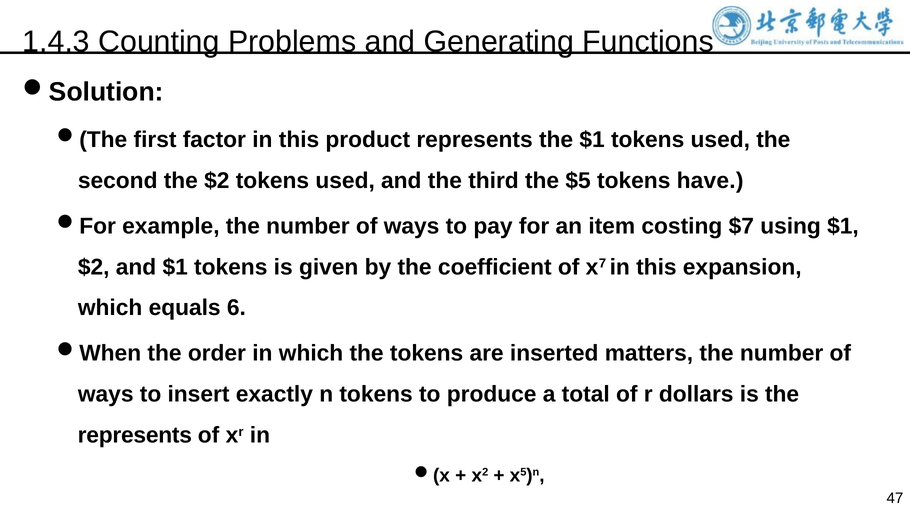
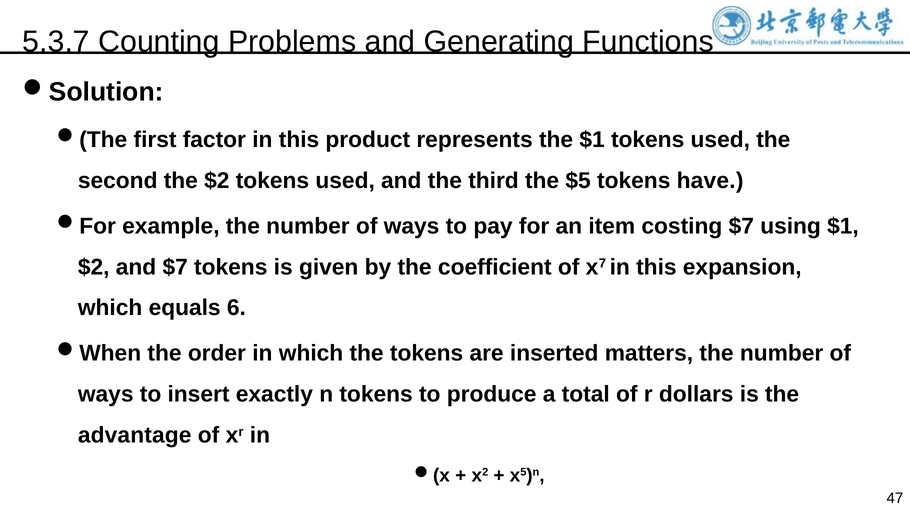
1.4.3: 1.4.3 -> 5.3.7 (56, 42)
and $1: $1 -> $7 (175, 267)
represents: represents -> advantage (135, 435)
